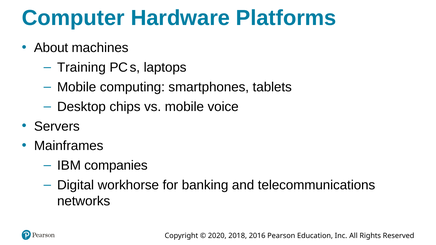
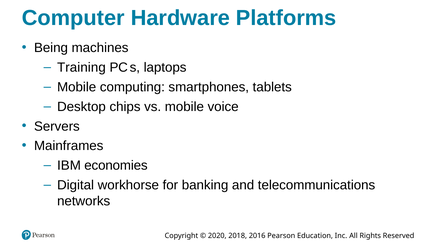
About: About -> Being (51, 48)
companies: companies -> economies (116, 166)
